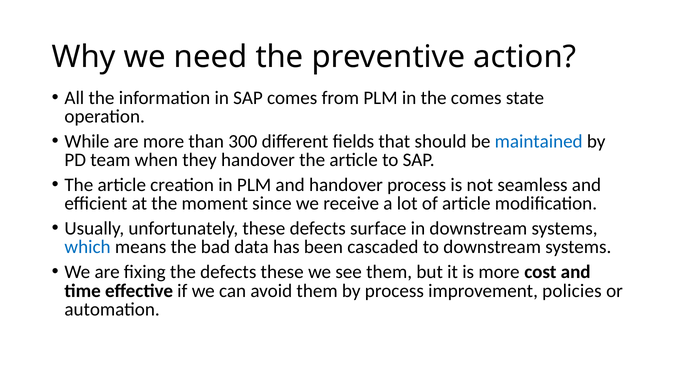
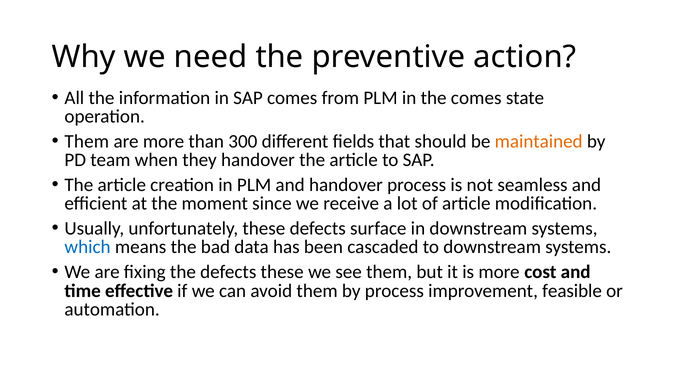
While: While -> Them (87, 141)
maintained colour: blue -> orange (539, 141)
policies: policies -> feasible (572, 291)
